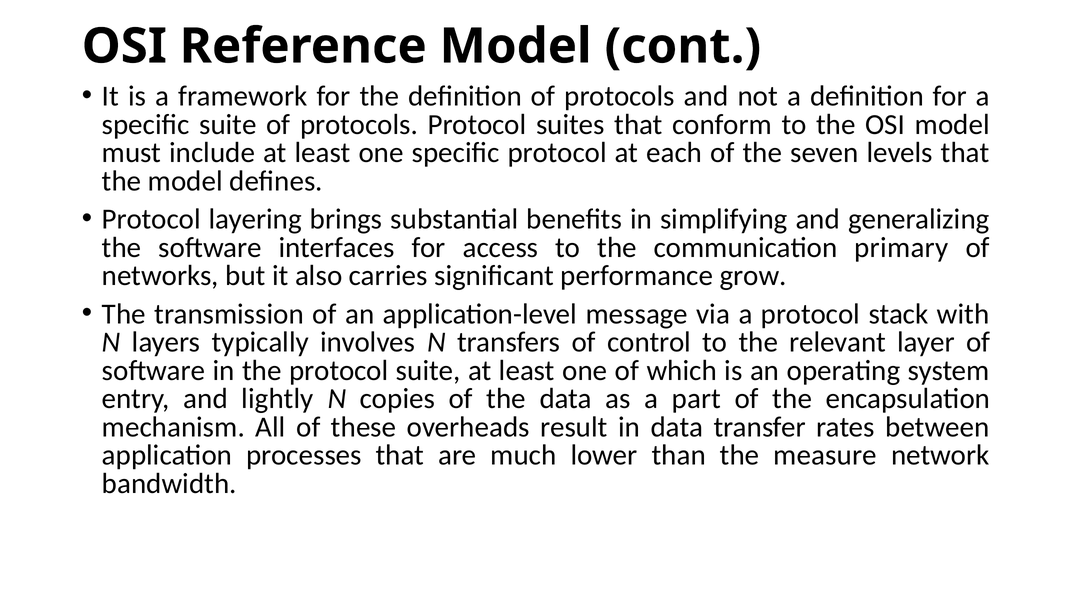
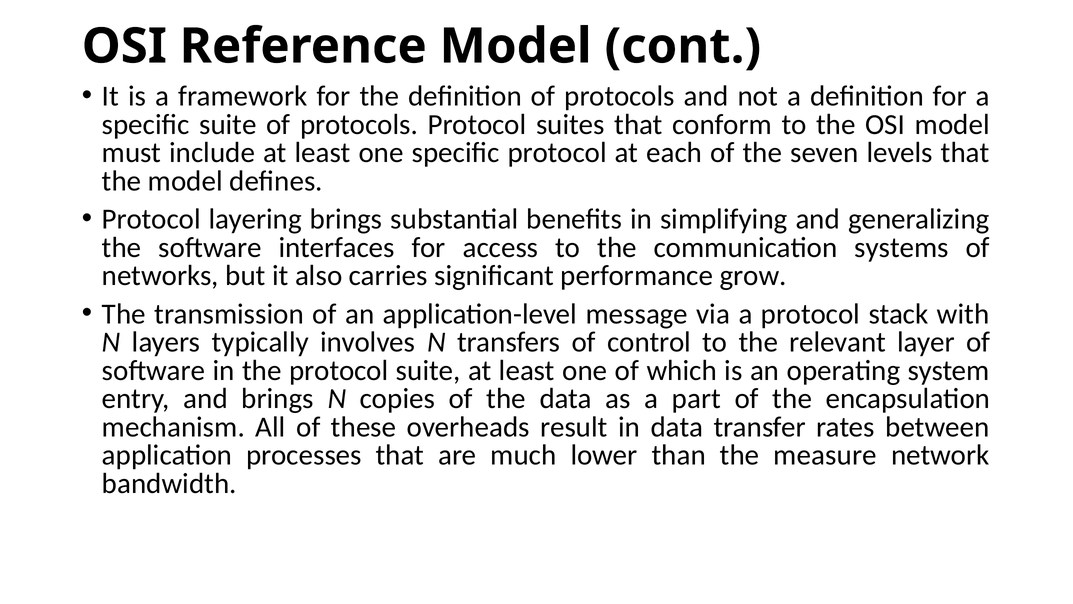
primary: primary -> systems (901, 247)
and lightly: lightly -> brings (278, 398)
